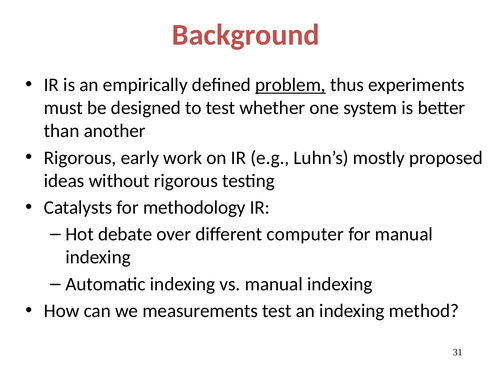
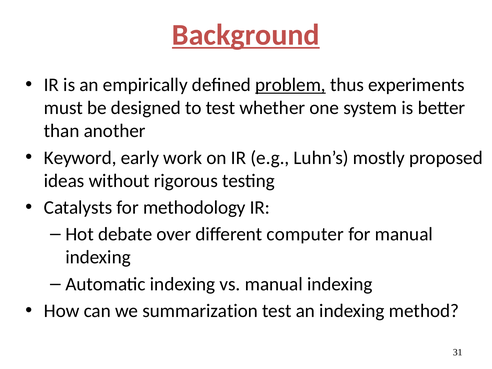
Background underline: none -> present (246, 35)
Rigorous: Rigorous -> Keyword (80, 158)
measurements: measurements -> summarization (200, 311)
